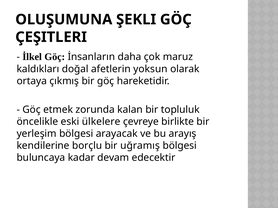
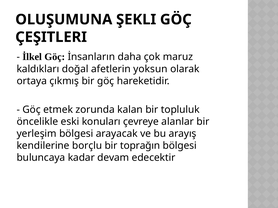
ülkelere: ülkelere -> konuları (101, 122)
birlikte: birlikte -> alanlar (178, 122)
uğramış: uğramış -> toprağın (140, 146)
